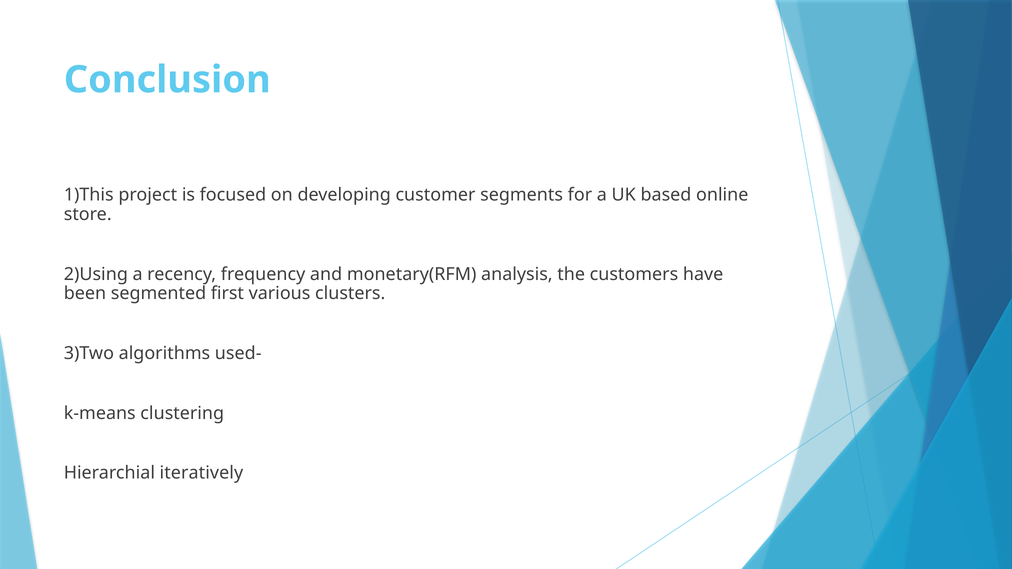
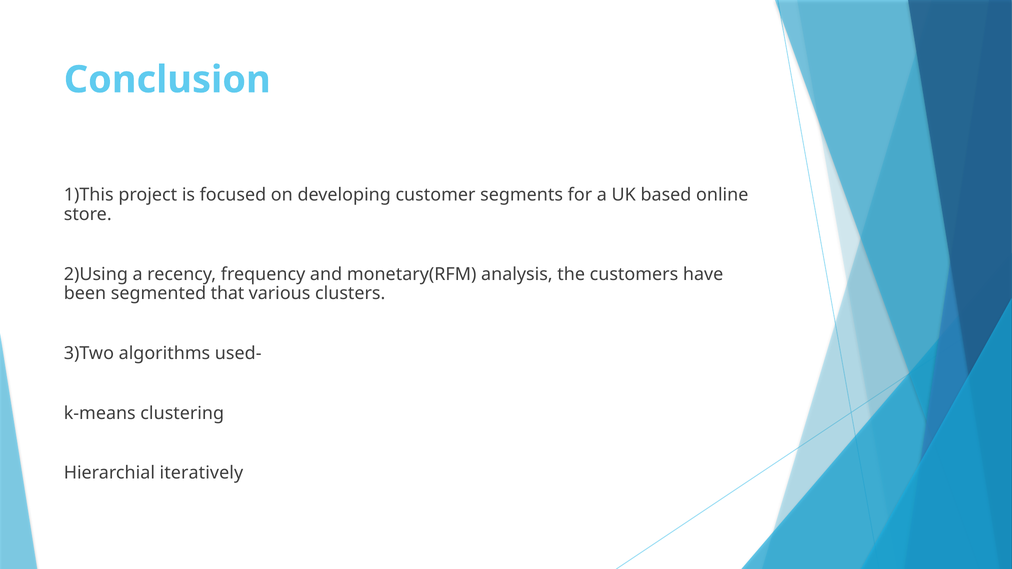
first: first -> that (227, 294)
